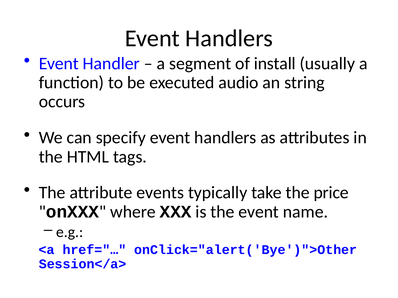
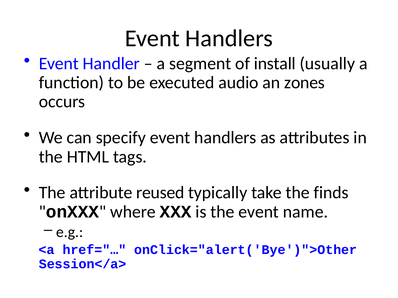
string: string -> zones (305, 83)
events: events -> reused (160, 193)
price: price -> finds (331, 193)
